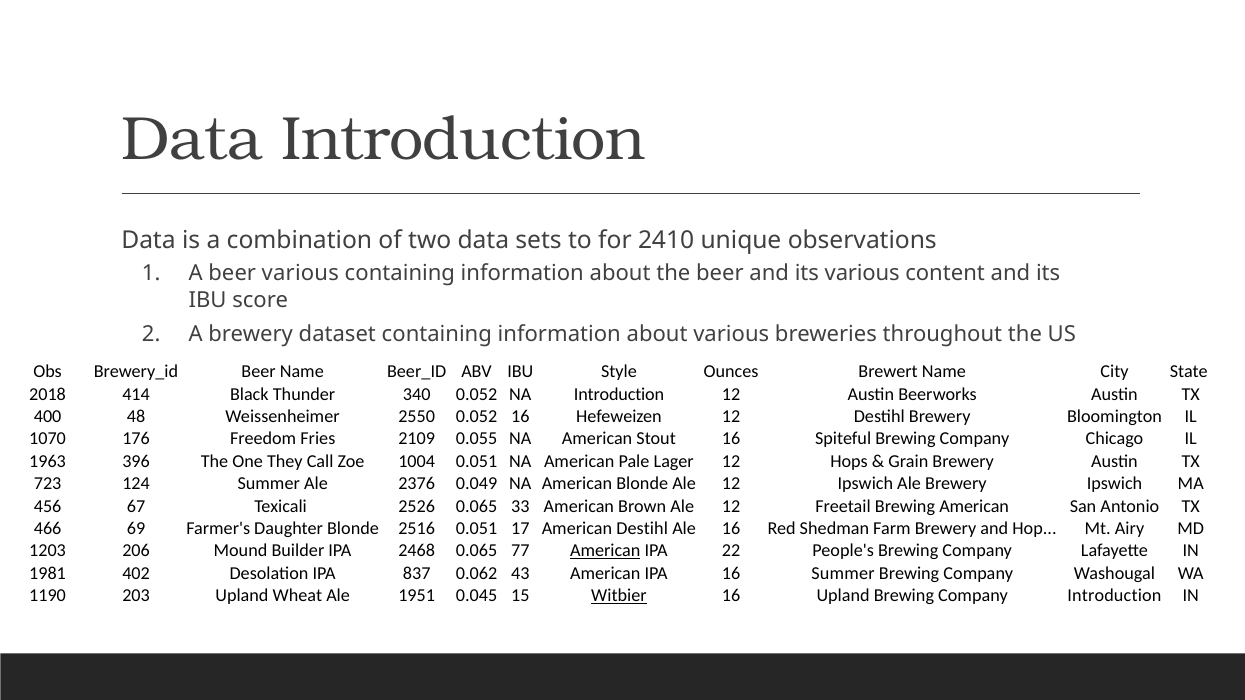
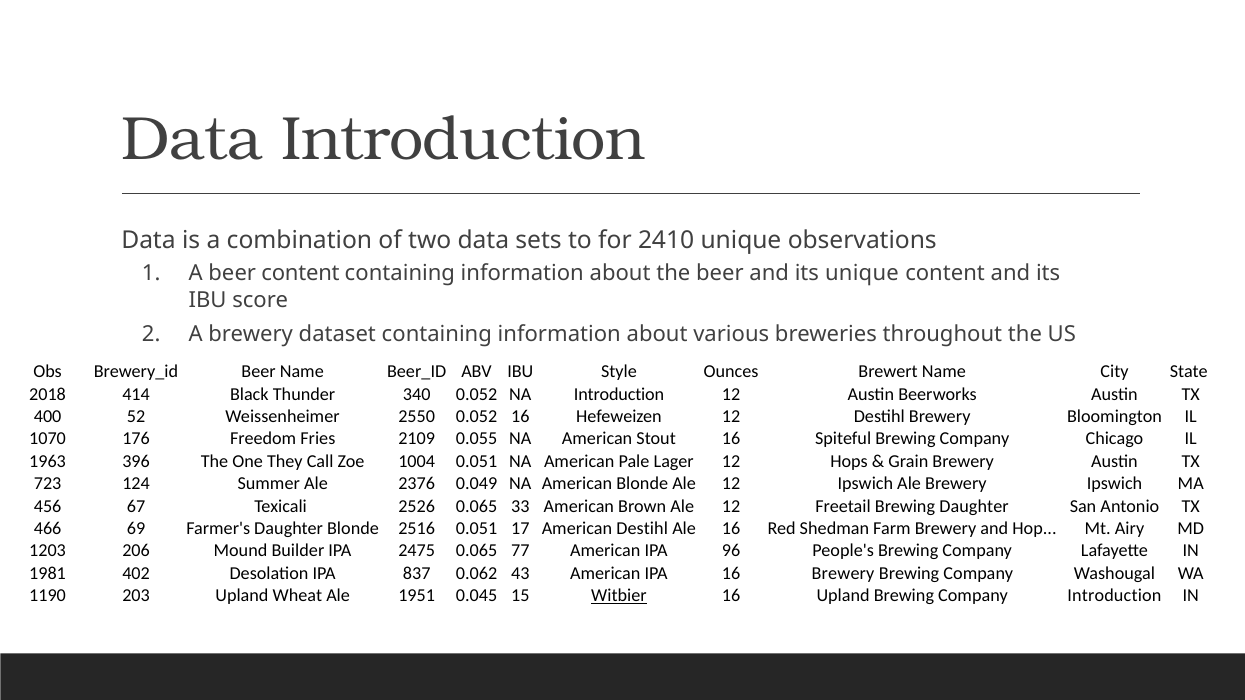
beer various: various -> content (301, 274)
its various: various -> unique (862, 274)
48: 48 -> 52 (136, 417)
Brewing American: American -> Daughter (974, 506)
2468: 2468 -> 2475 (417, 551)
American underline: present -> none (605, 551)
22: 22 -> 96 (731, 551)
16 Summer: Summer -> Brewery (843, 573)
